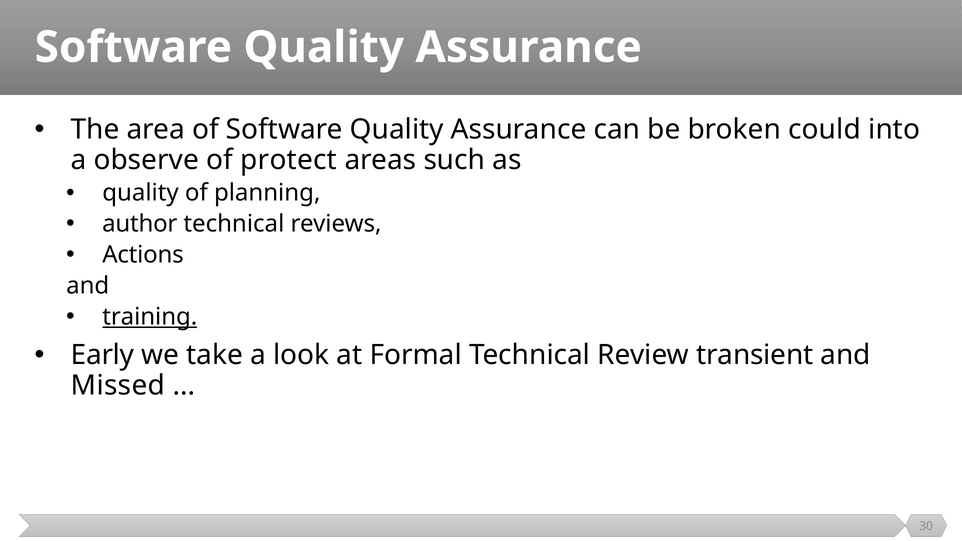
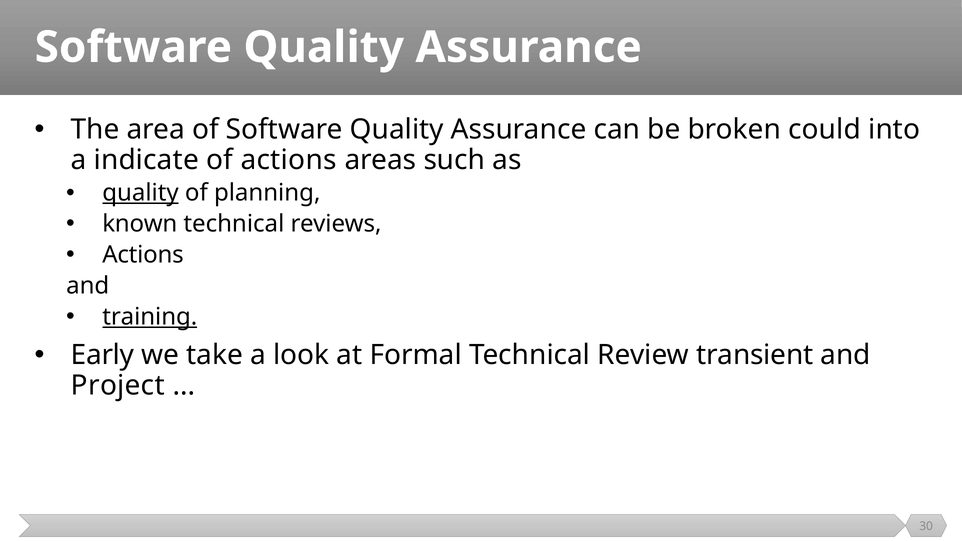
observe: observe -> indicate (146, 160)
of protect: protect -> actions (289, 160)
quality underline: none -> present (140, 193)
author: author -> known (140, 224)
Missed: Missed -> Project (118, 385)
